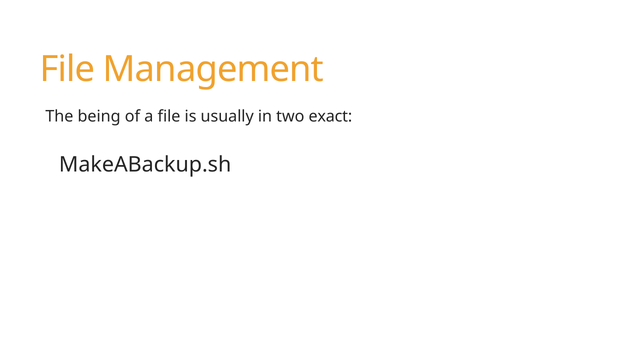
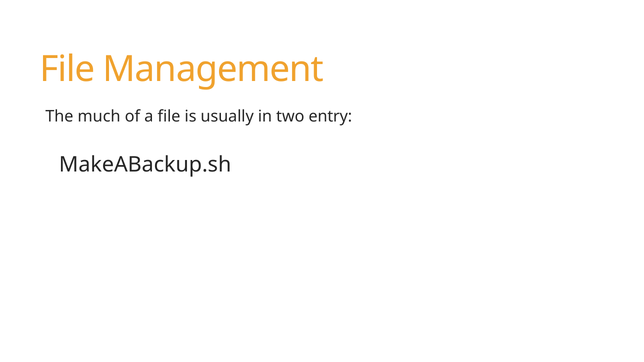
being: being -> much (99, 116)
exact: exact -> entry (330, 116)
